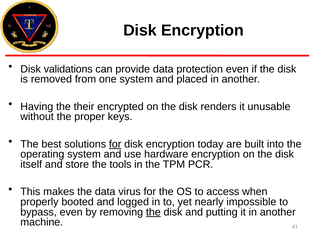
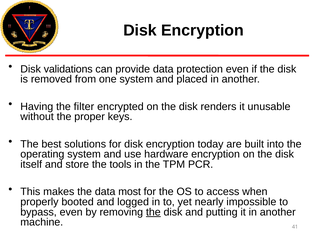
their: their -> filter (84, 106)
for underline: present -> none (115, 144)
virus: virus -> most (130, 192)
